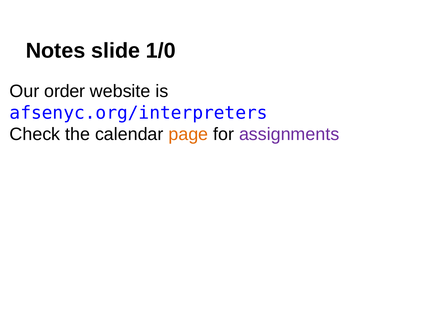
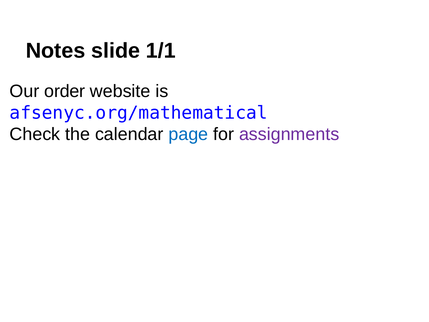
1/0: 1/0 -> 1/1 (161, 51)
afsenyc.org/interpreters: afsenyc.org/interpreters -> afsenyc.org/mathematical (139, 113)
page colour: orange -> blue (188, 134)
